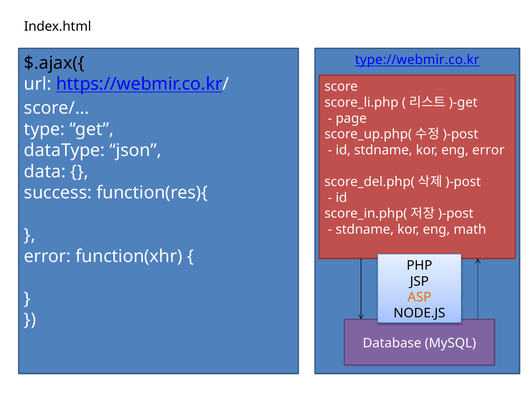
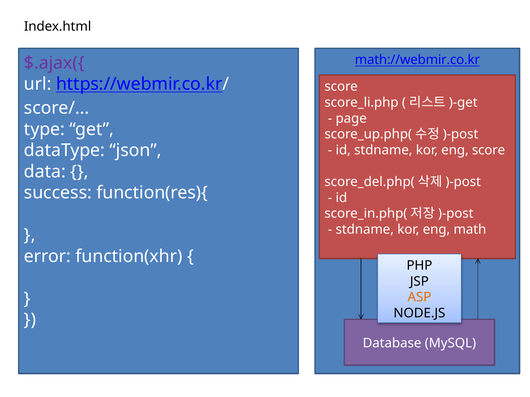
type://webmir.co.kr: type://webmir.co.kr -> math://webmir.co.kr (417, 60)
$.ajax({ colour: black -> purple (54, 63)
eng error: error -> score (489, 150)
